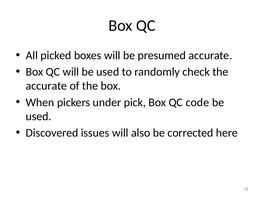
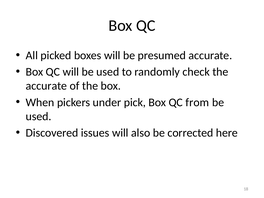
code: code -> from (197, 102)
